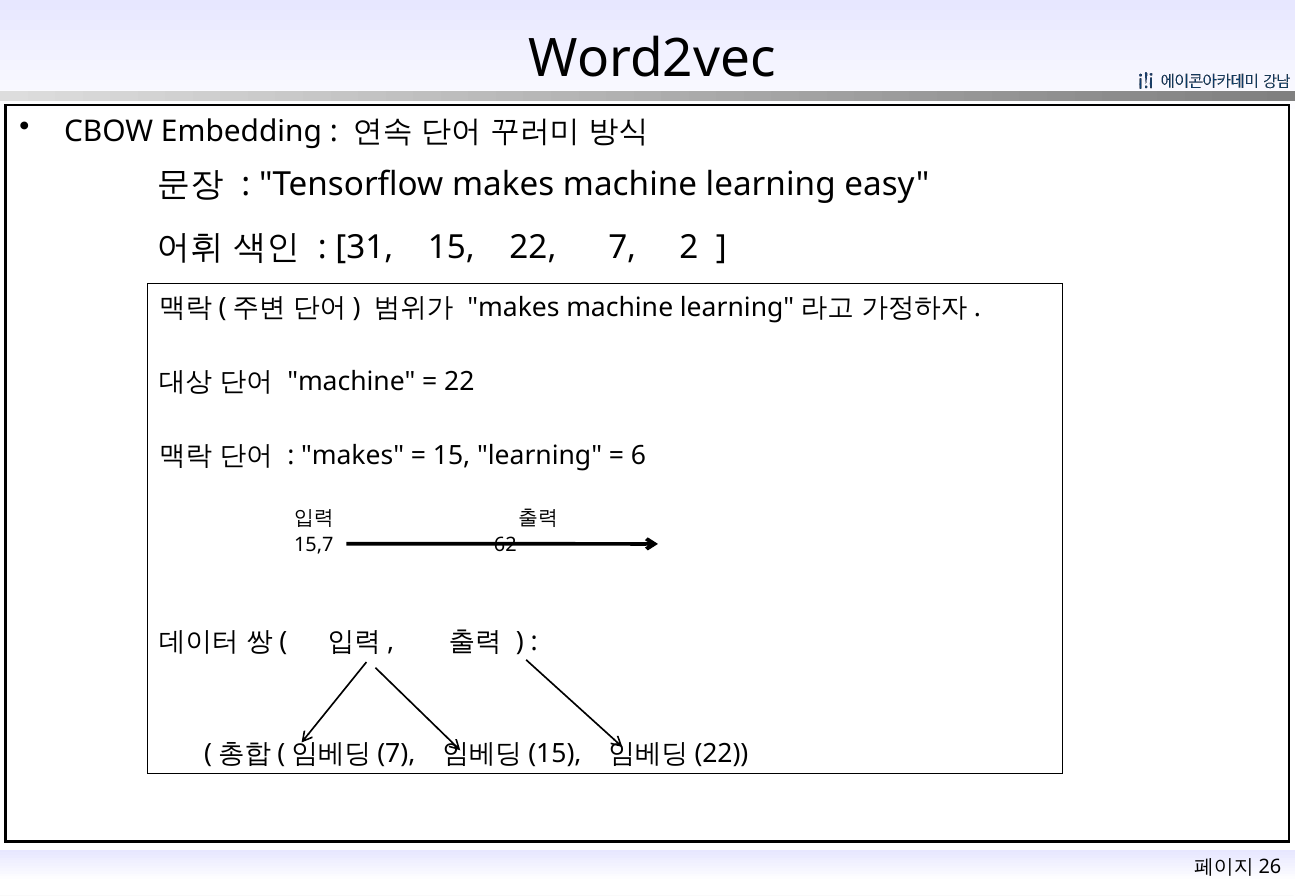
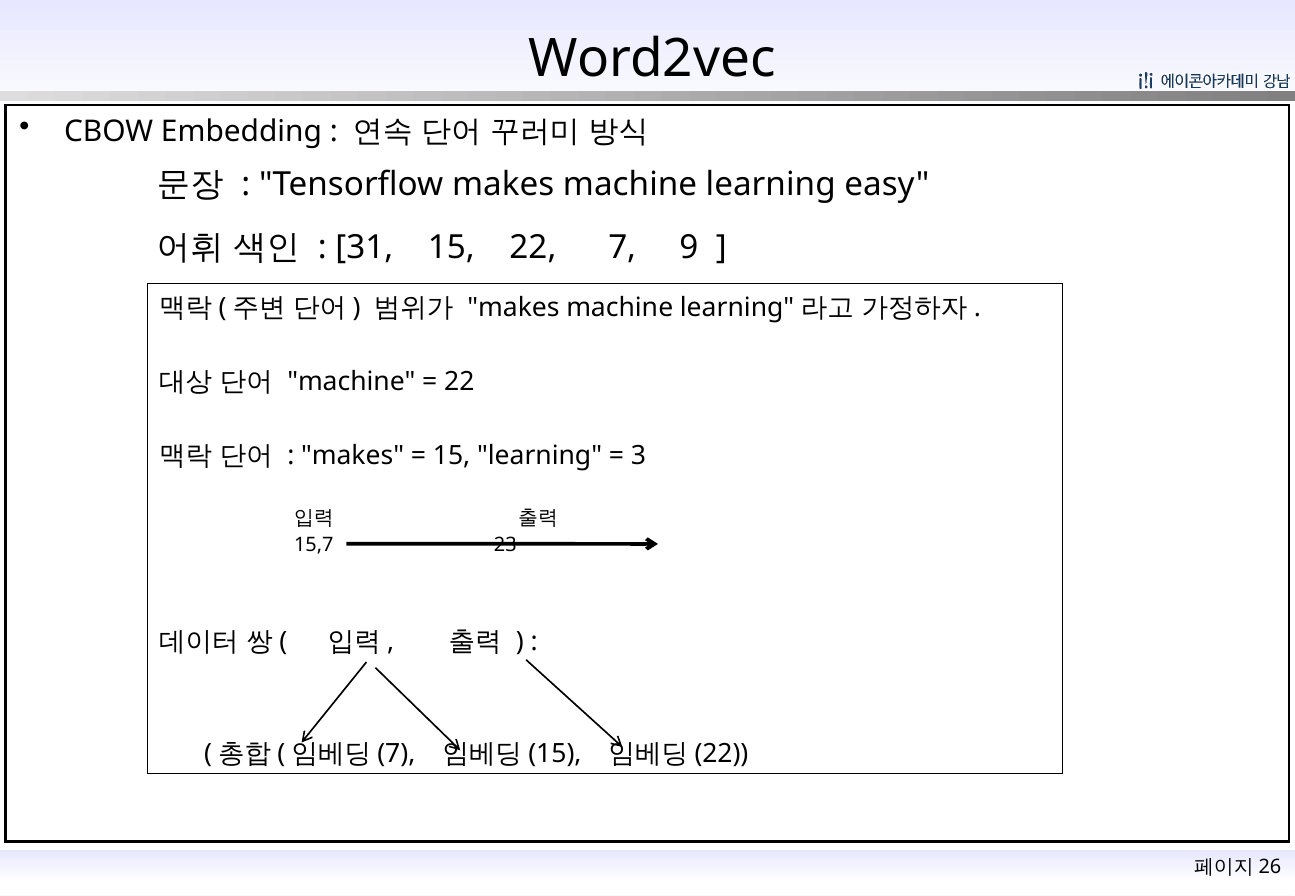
2: 2 -> 9 (689, 248)
6: 6 -> 3 (639, 456)
62: 62 -> 23 (505, 546)
